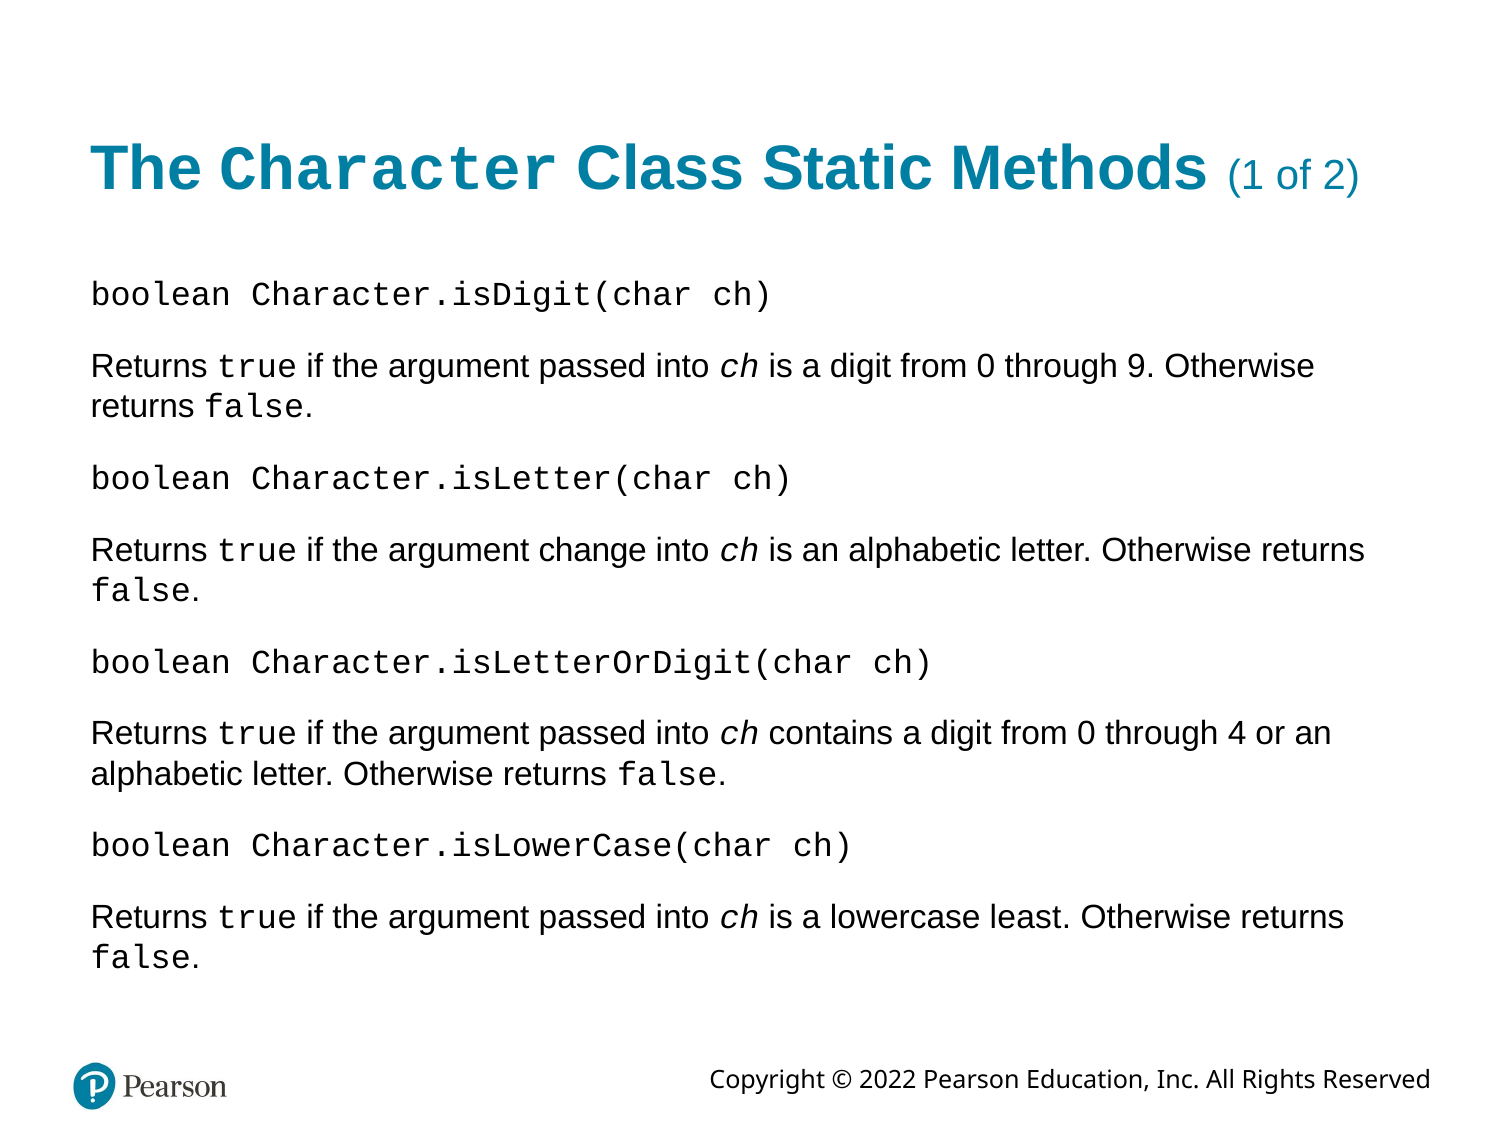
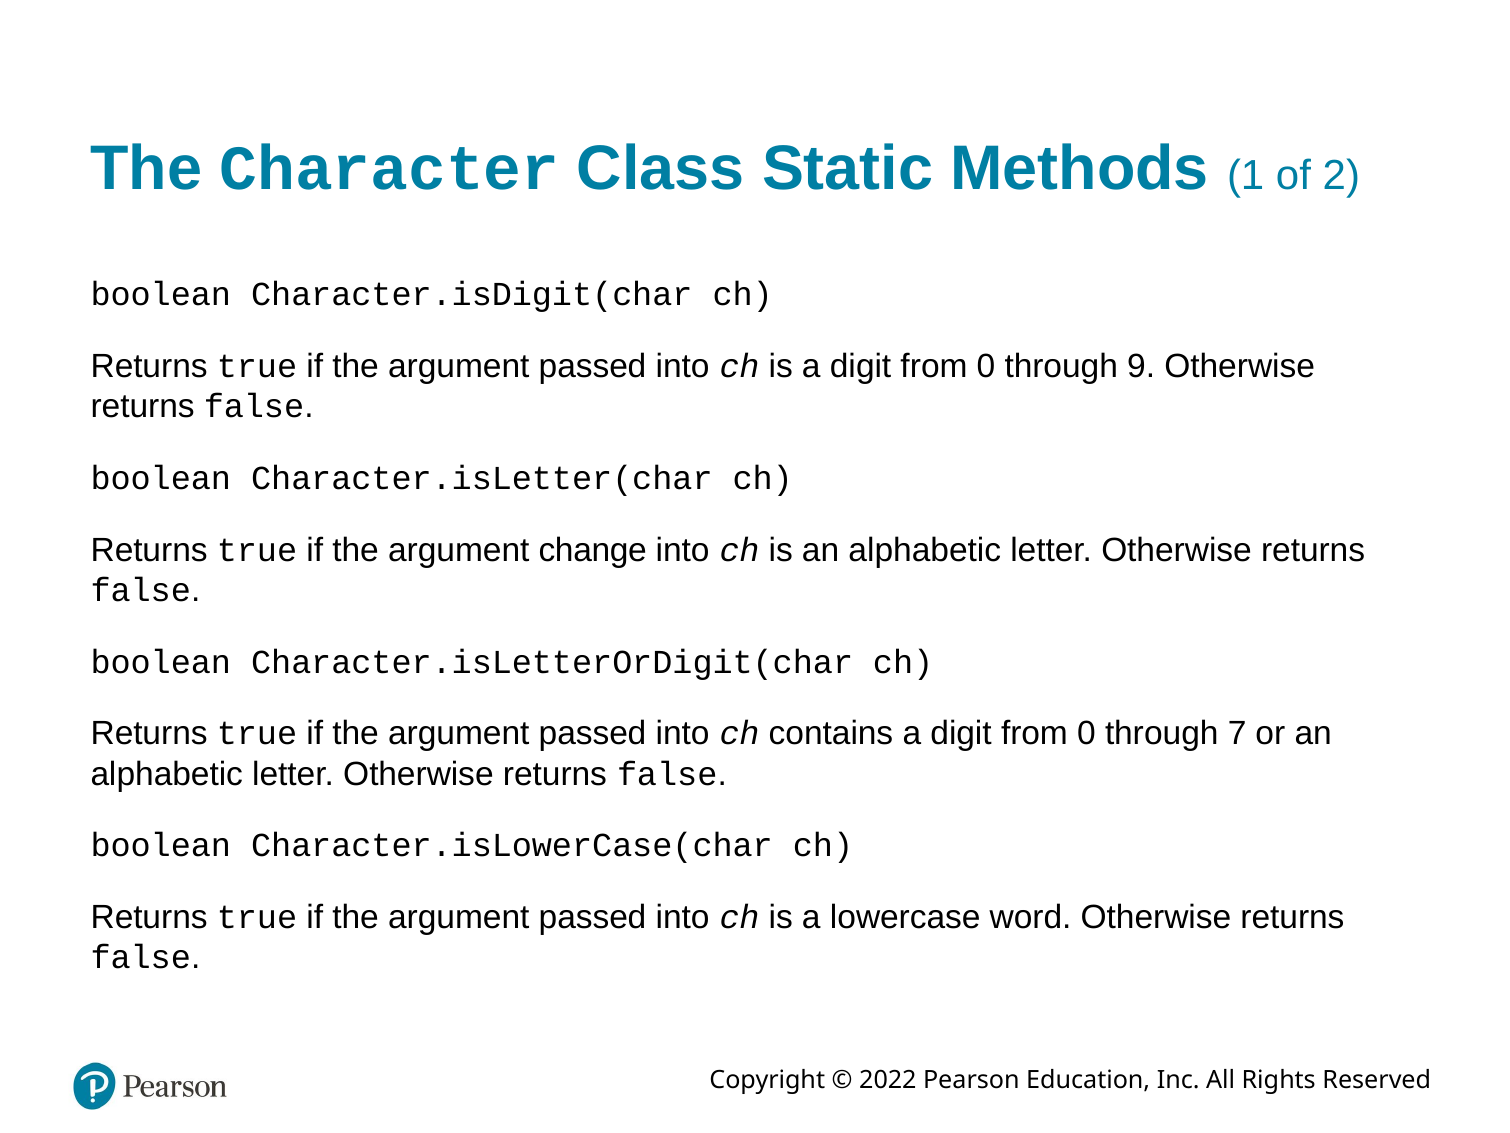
4: 4 -> 7 (1237, 734)
least: least -> word (1031, 917)
